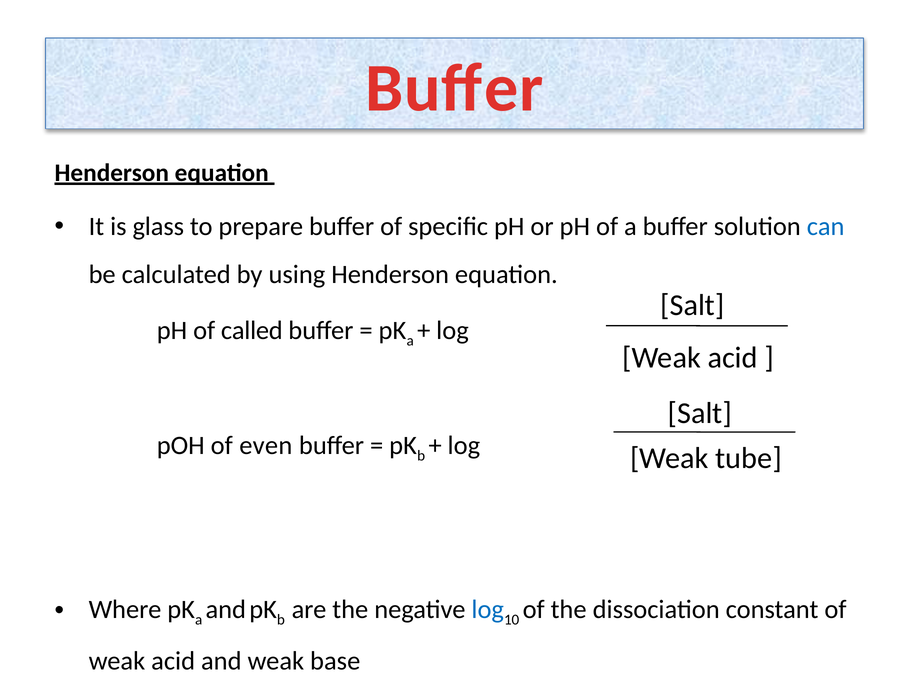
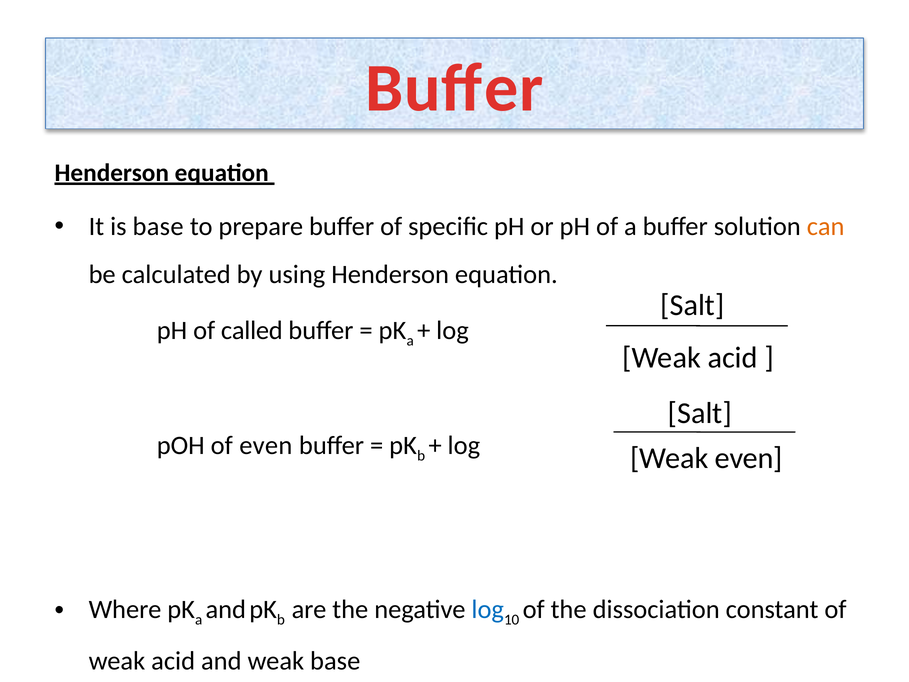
is glass: glass -> base (158, 227)
can colour: blue -> orange (826, 227)
Weak tube: tube -> even (749, 458)
